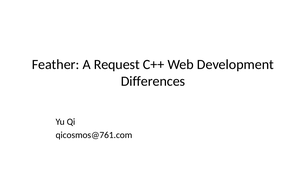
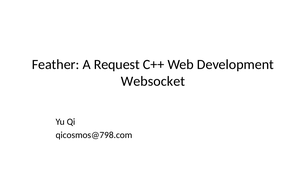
Differences: Differences -> Websocket (153, 81)
qicosmos@761.com: qicosmos@761.com -> qicosmos@798.com (94, 135)
